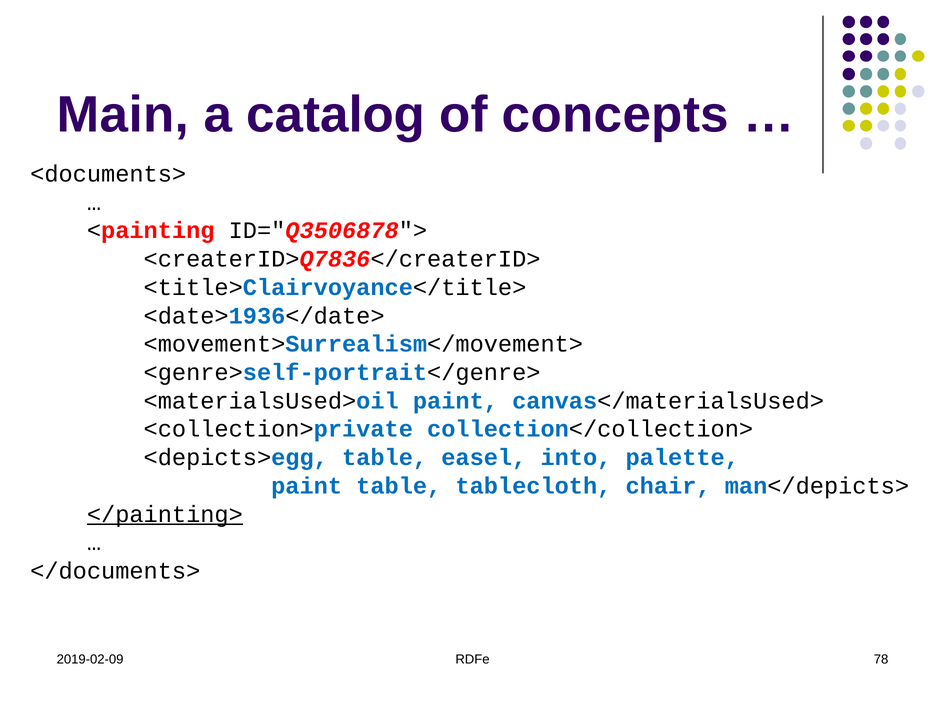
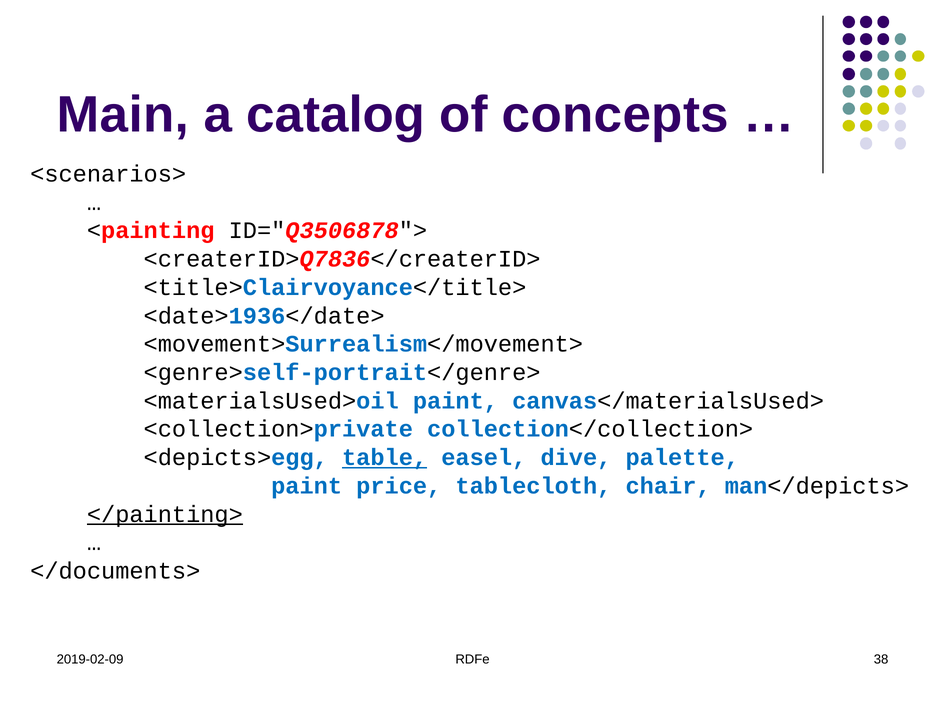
<documents>: <documents> -> <scenarios> (108, 174)
table underline: none -> present (385, 457)
into: into -> dive (576, 457)
paint table: table -> price (399, 486)
78: 78 -> 38 (881, 659)
